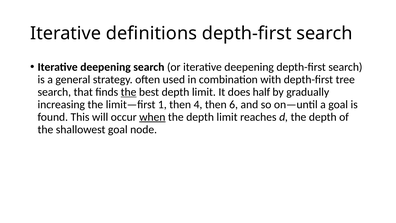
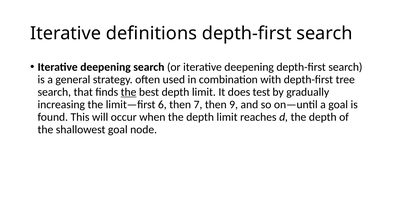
half: half -> test (261, 92)
1: 1 -> 6 (162, 104)
4: 4 -> 7 (198, 104)
6: 6 -> 9 (234, 104)
when underline: present -> none (152, 117)
